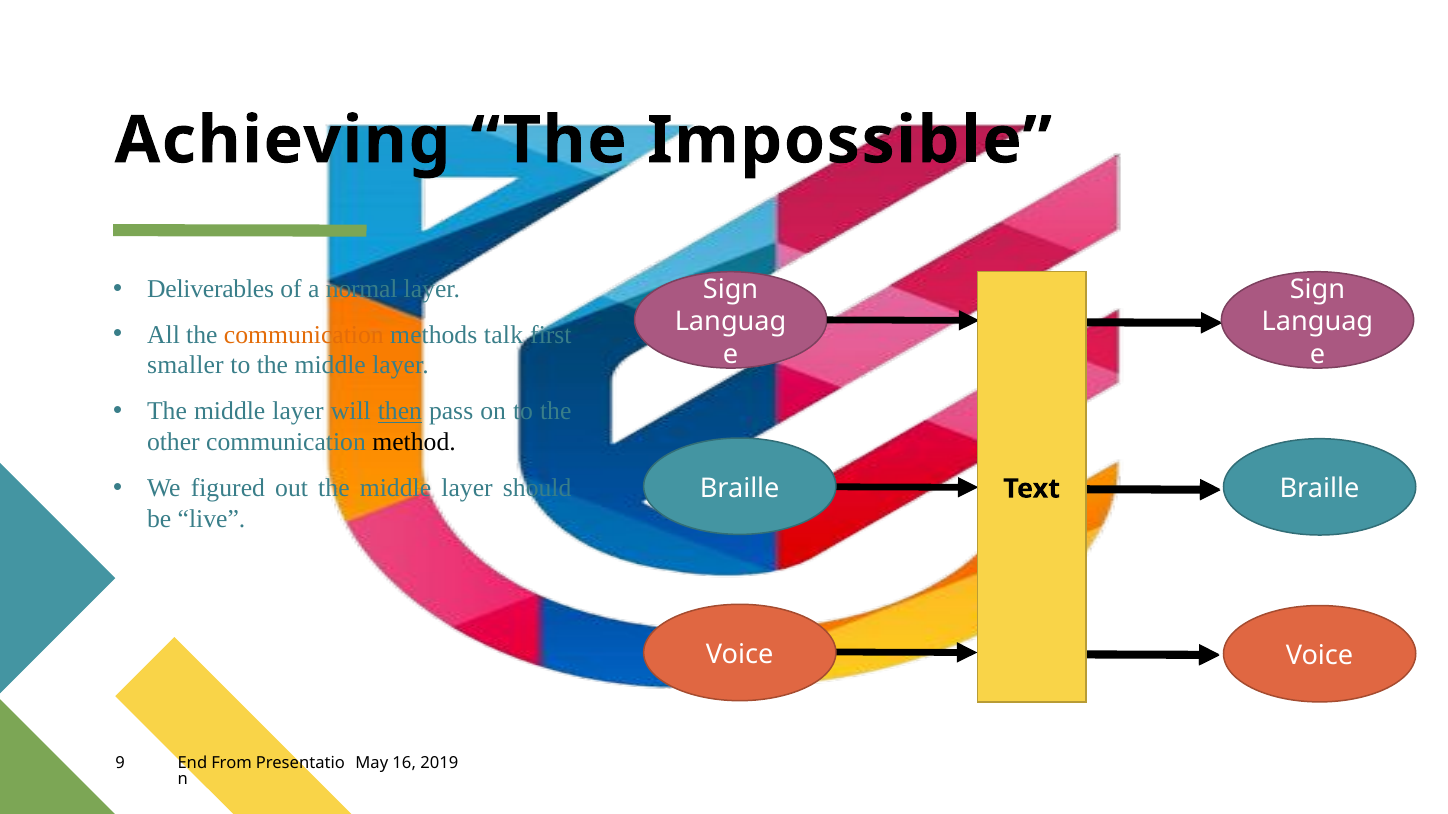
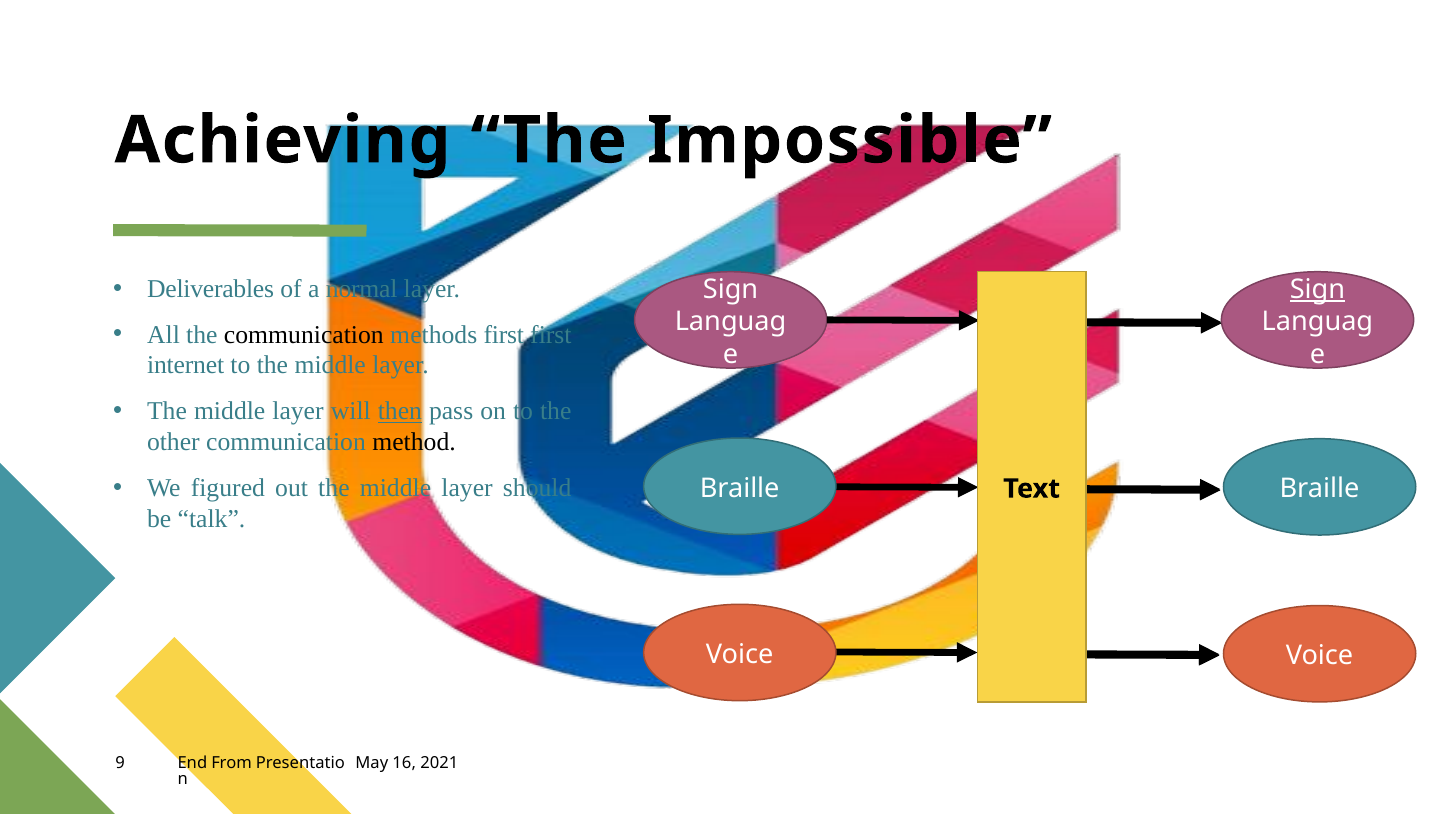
Sign underline: none -> present (1317, 289)
communication colour: orange -> black (304, 335)
methods talk: talk -> first (504, 335)
smaller: smaller -> internet (186, 366)
live: live -> talk (211, 519)
2019: 2019 -> 2021 (439, 763)
